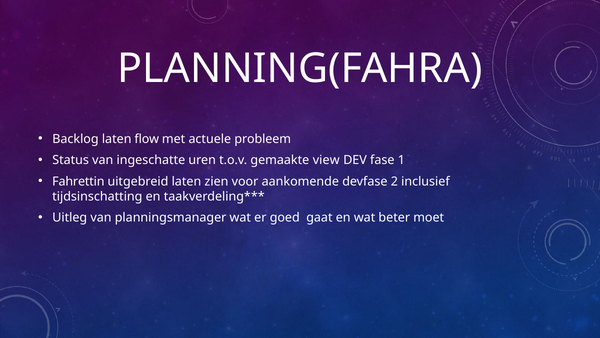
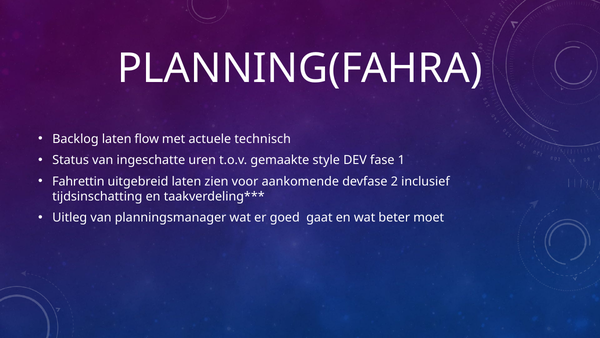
probleem: probleem -> technisch (263, 139)
view: view -> style (326, 160)
